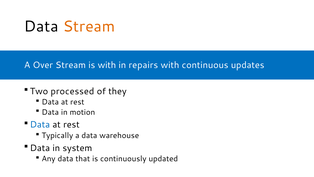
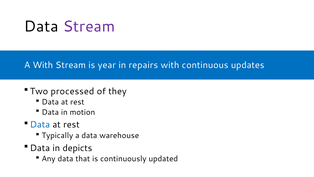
Stream colour: orange -> purple (89, 26)
A Over: Over -> With (43, 65)
is with: with -> year (107, 65)
system: system -> depicts (77, 148)
